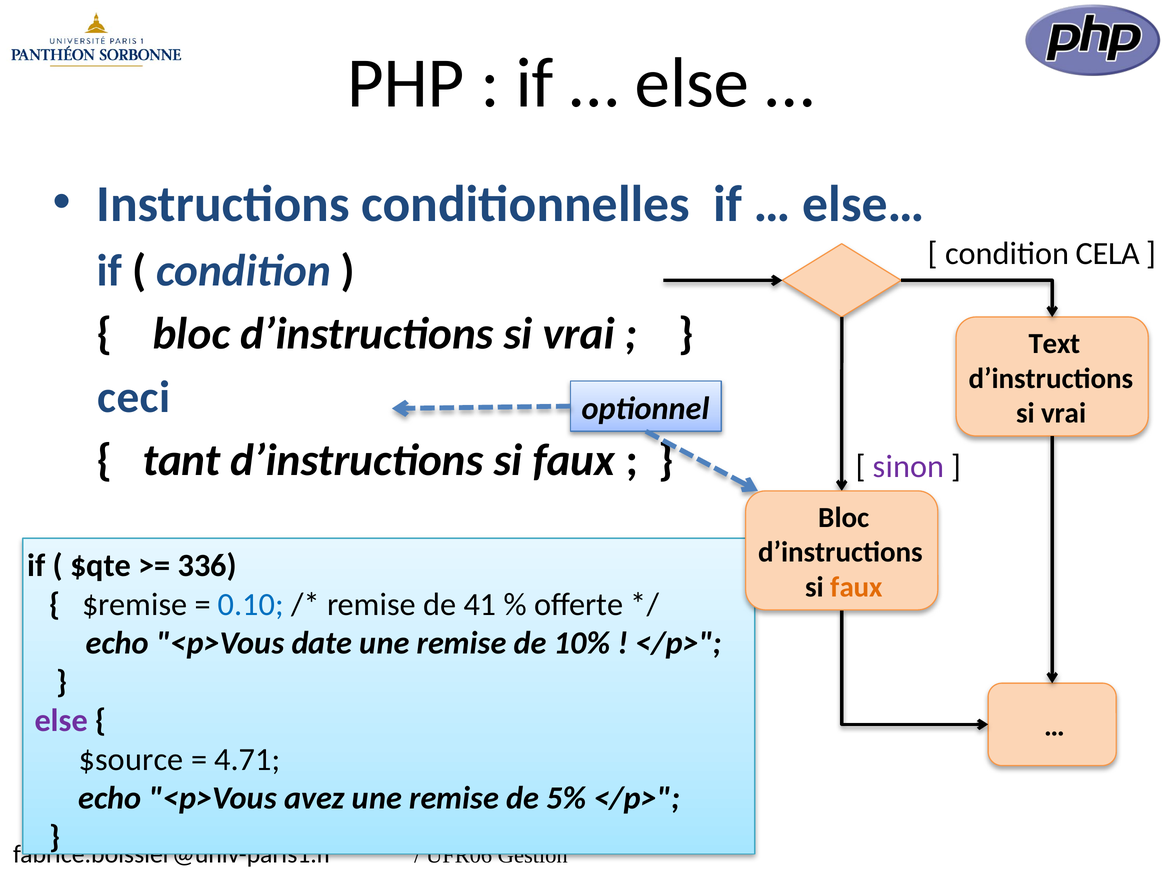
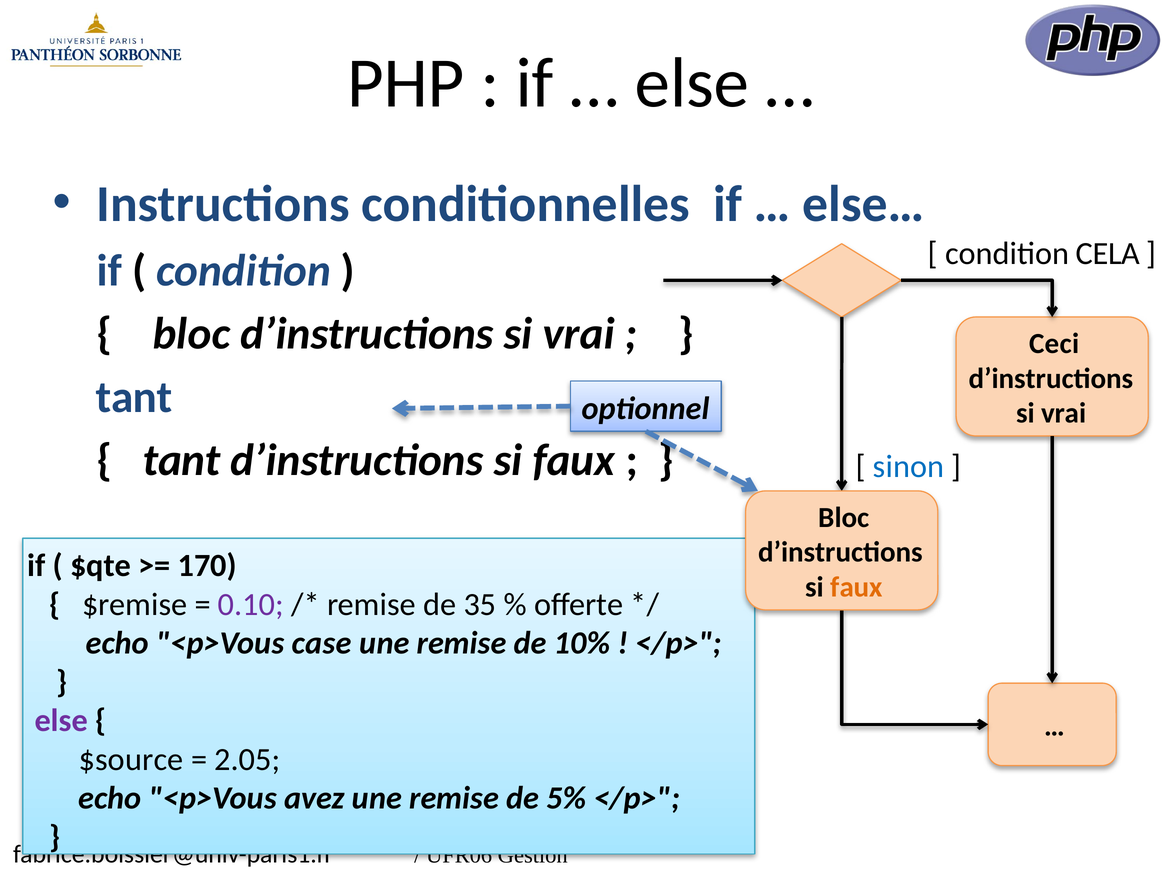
Text: Text -> Ceci (1054, 343)
ceci: ceci -> tant (134, 397)
sinon colour: purple -> blue (908, 467)
336: 336 -> 170 (207, 565)
0.10 colour: blue -> purple (251, 604)
41: 41 -> 35 (480, 604)
date: date -> case (322, 643)
4.71: 4.71 -> 2.05 (247, 759)
